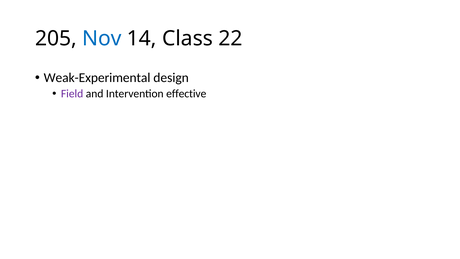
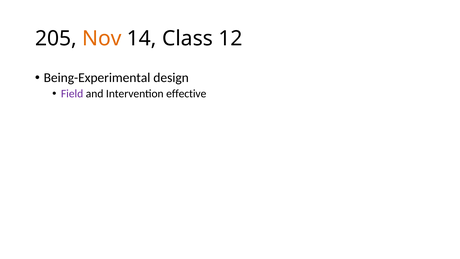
Nov colour: blue -> orange (102, 39)
22: 22 -> 12 (230, 39)
Weak-Experimental: Weak-Experimental -> Being-Experimental (97, 78)
